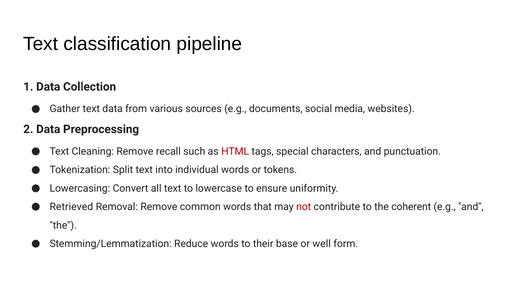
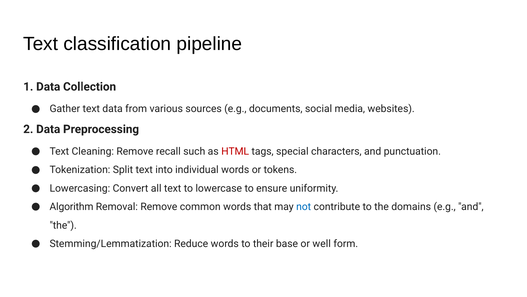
Retrieved: Retrieved -> Algorithm (71, 206)
not colour: red -> blue (304, 206)
coherent: coherent -> domains (411, 206)
